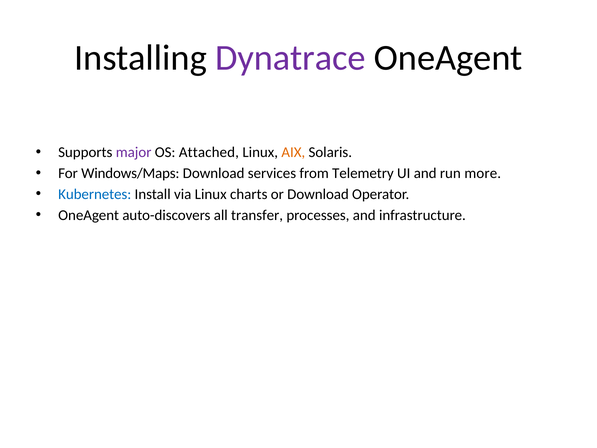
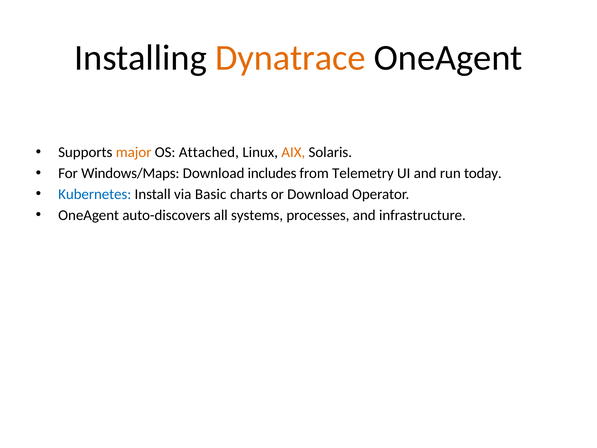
Dynatrace colour: purple -> orange (290, 58)
major colour: purple -> orange (134, 152)
services: services -> includes (272, 173)
more: more -> today (483, 173)
via Linux: Linux -> Basic (211, 194)
transfer: transfer -> systems (257, 215)
